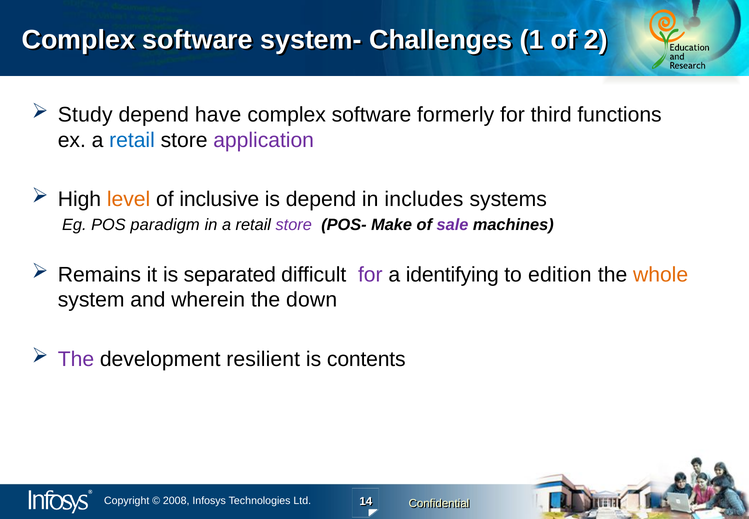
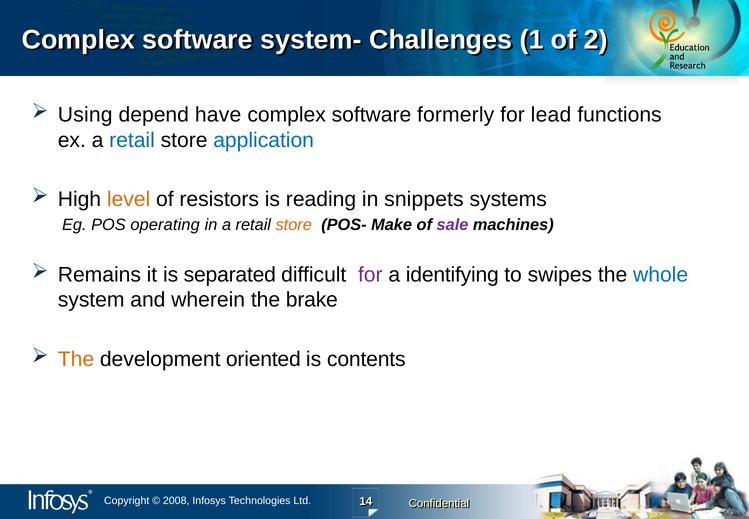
Study: Study -> Using (85, 115)
third: third -> lead (551, 115)
application colour: purple -> blue (264, 140)
inclusive: inclusive -> resistors (219, 199)
is depend: depend -> reading (321, 199)
includes: includes -> snippets (424, 199)
paradigm: paradigm -> operating (165, 224)
store colour: purple -> orange (294, 224)
edition: edition -> swipes (560, 274)
whole colour: orange -> blue (661, 274)
down: down -> brake (312, 300)
The colour: purple -> orange (76, 359)
resilient: resilient -> oriented (263, 359)
